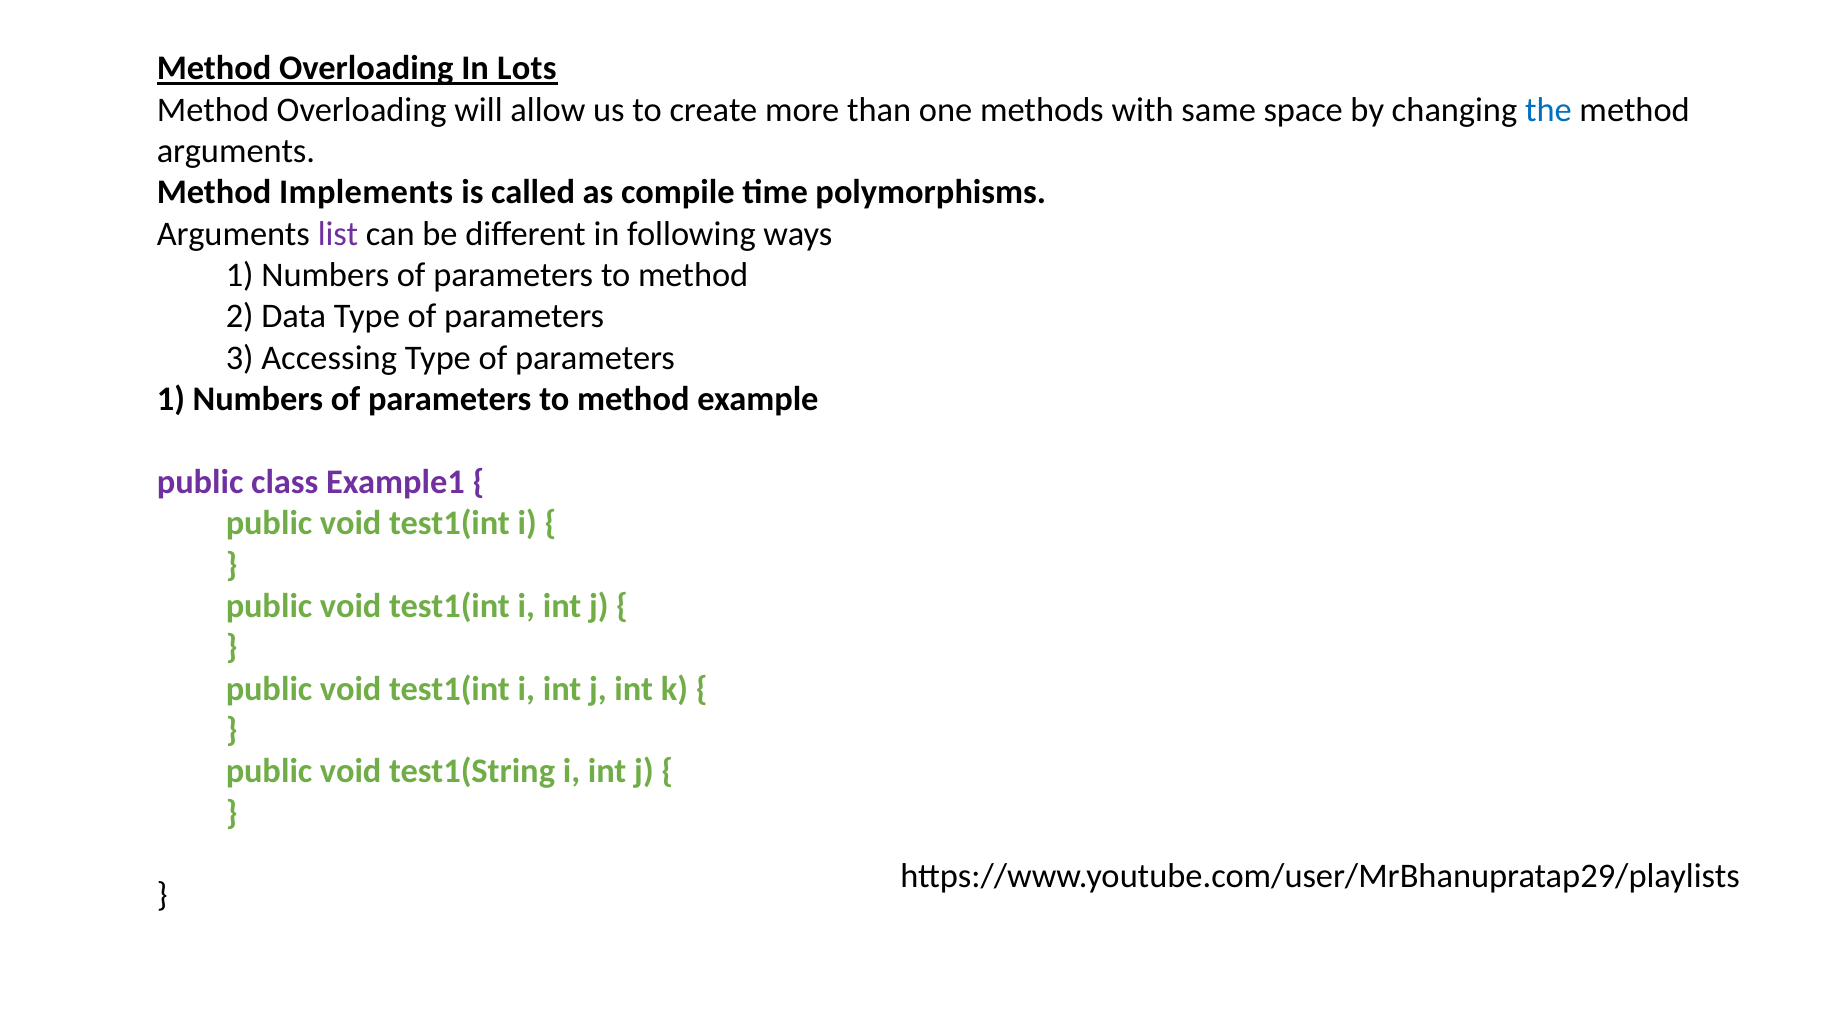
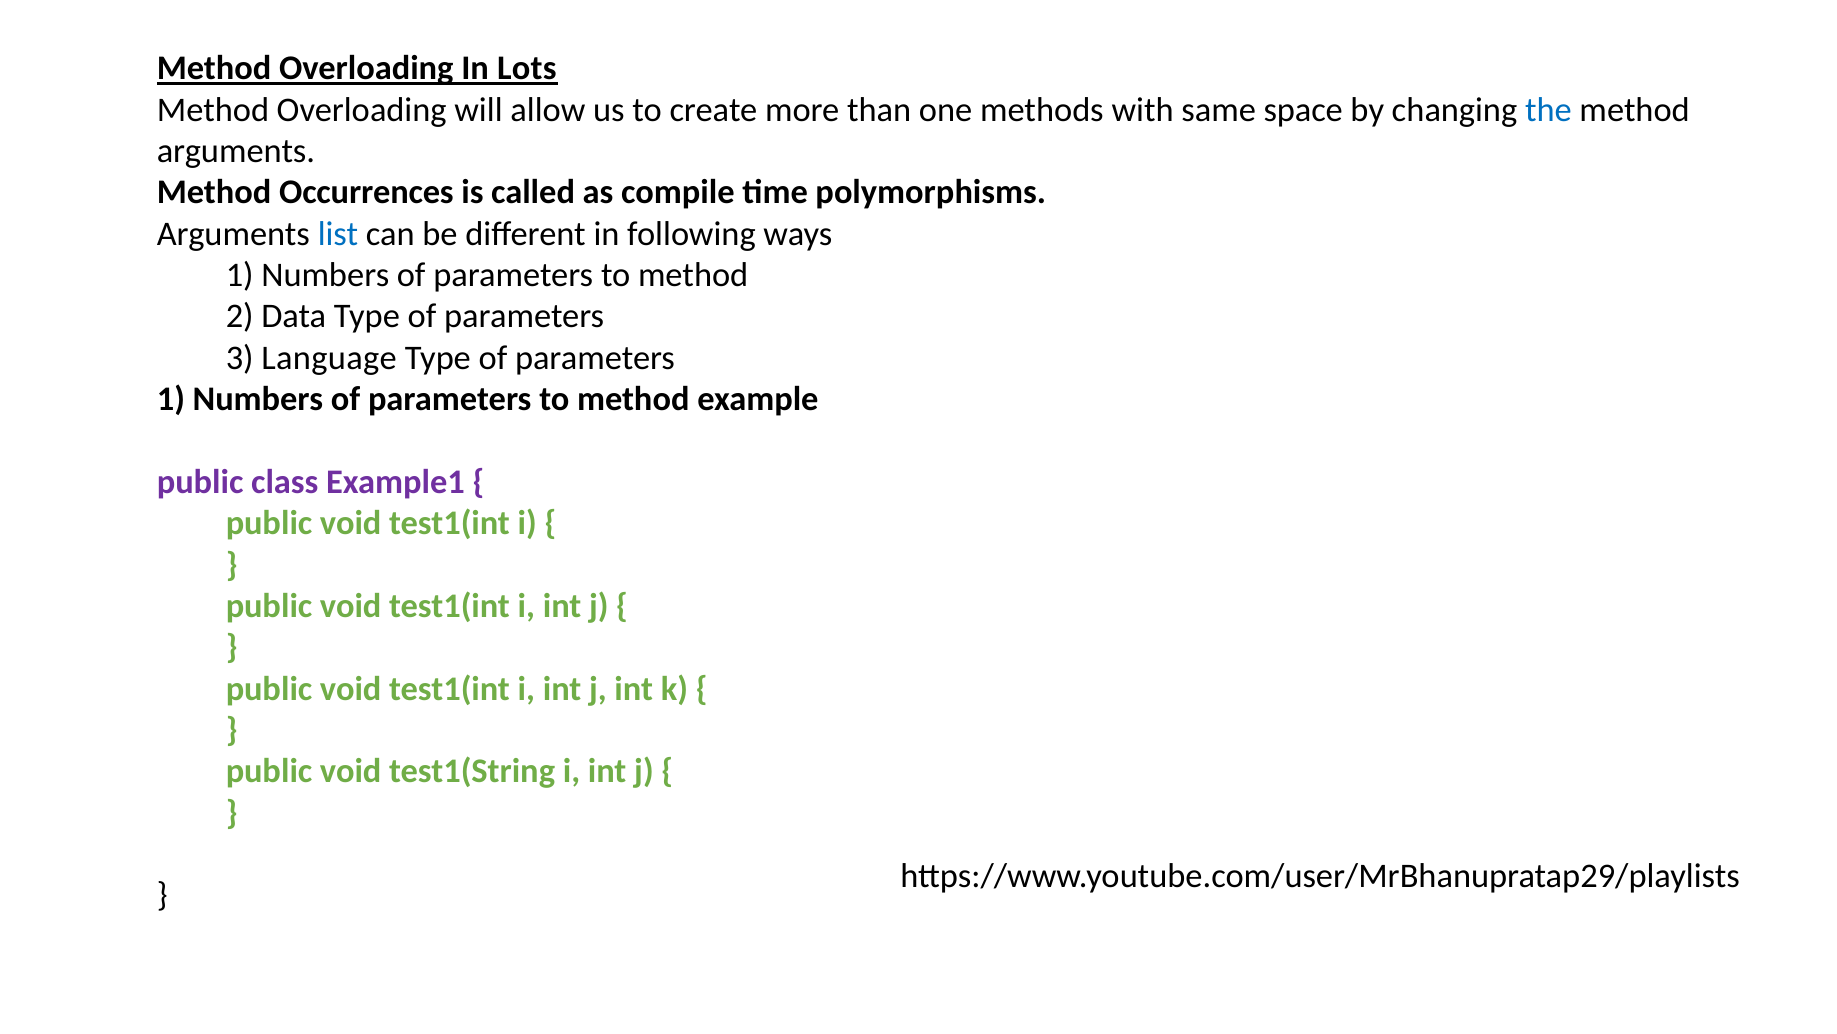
Implements: Implements -> Occurrences (366, 192)
list colour: purple -> blue (338, 234)
Accessing: Accessing -> Language (329, 358)
